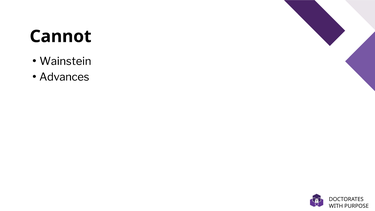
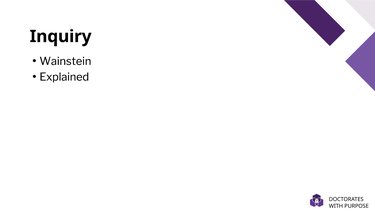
Cannot: Cannot -> Inquiry (61, 36)
Advances: Advances -> Explained (64, 77)
